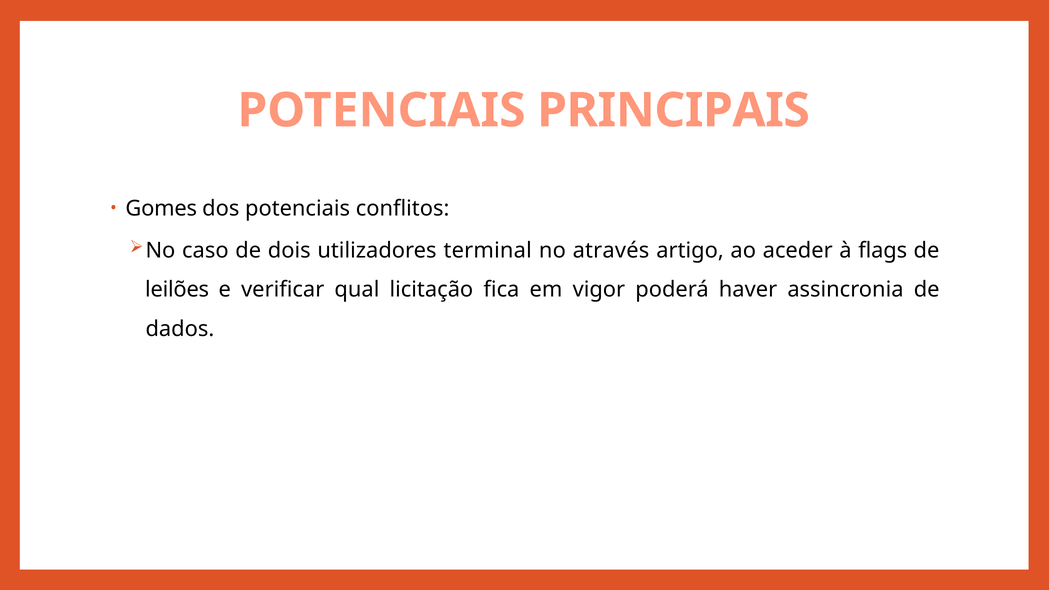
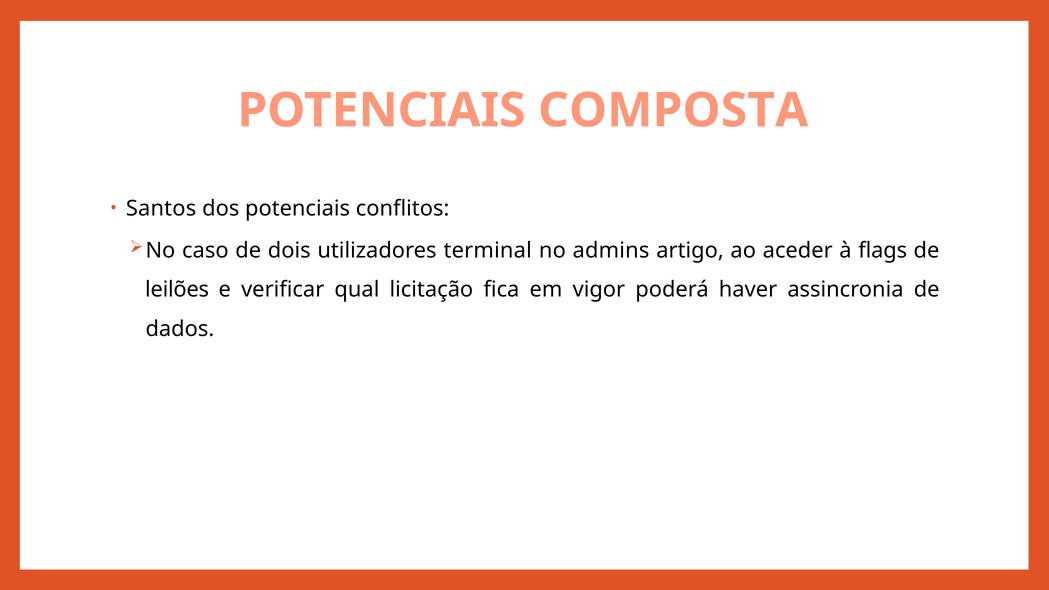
PRINCIPAIS: PRINCIPAIS -> COMPOSTA (673, 111)
Gomes: Gomes -> Santos (161, 209)
através: através -> admins (611, 250)
